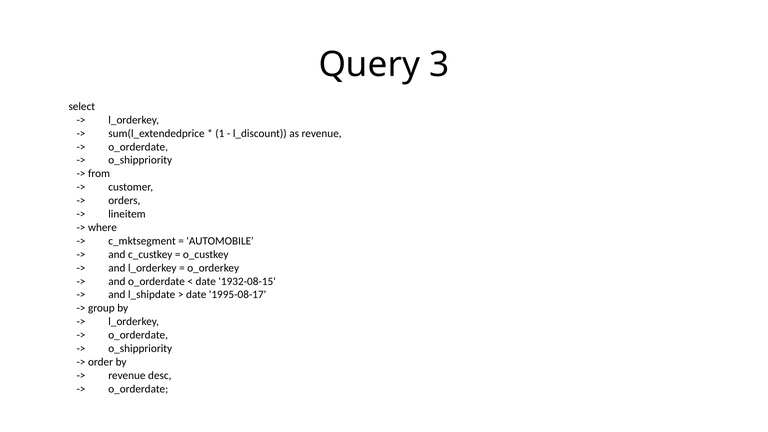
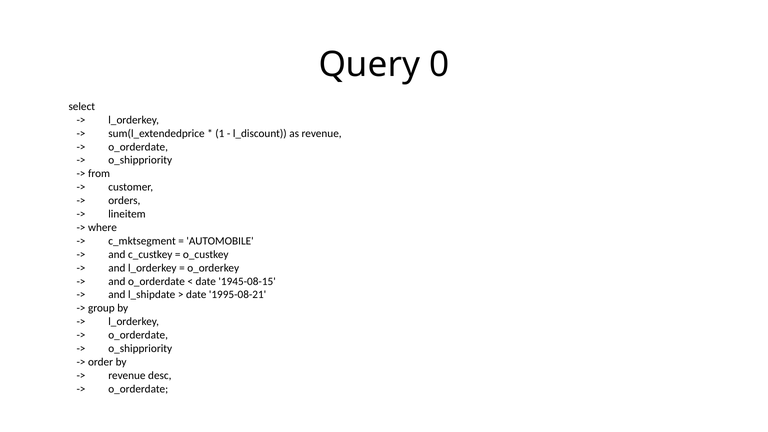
3: 3 -> 0 (439, 65)
1932-08-15: 1932-08-15 -> 1945-08-15 (247, 281)
1995-08-17: 1995-08-17 -> 1995-08-21 (238, 295)
